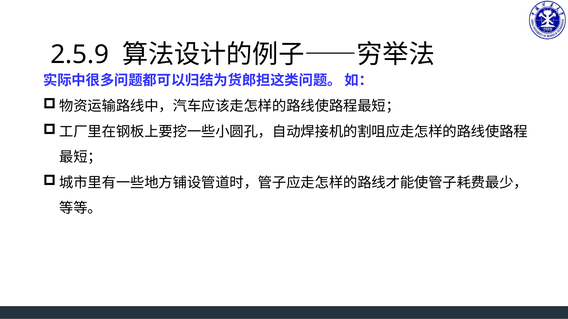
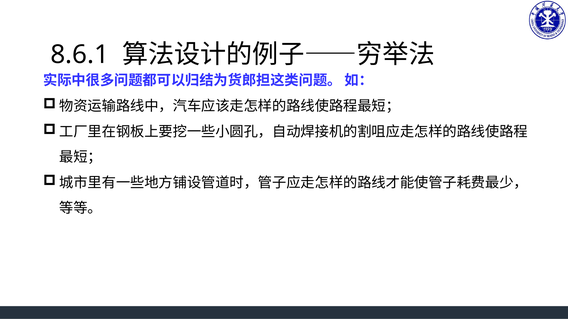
2.5.9: 2.5.9 -> 8.6.1 (80, 55)
